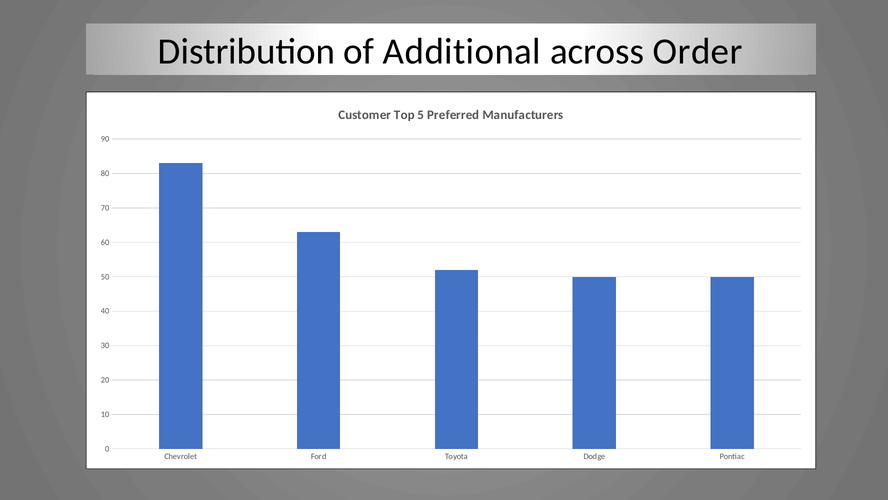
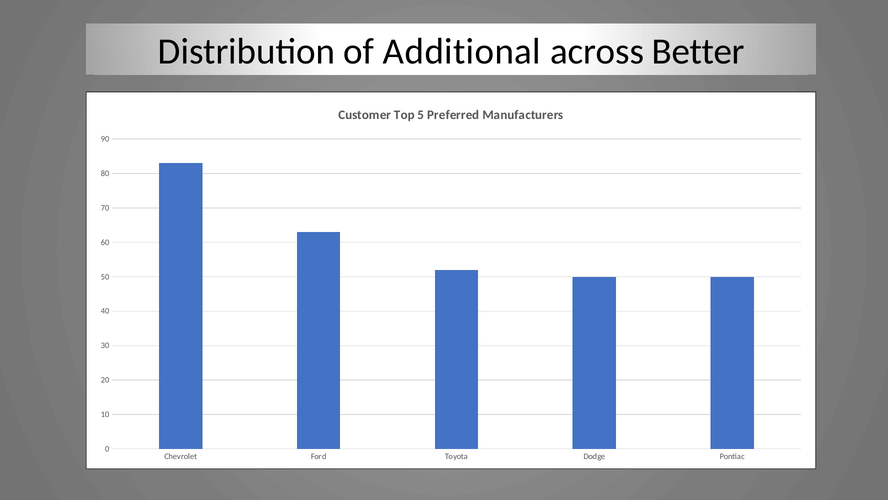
Order: Order -> Better (698, 52)
